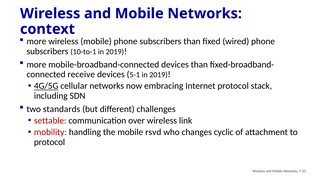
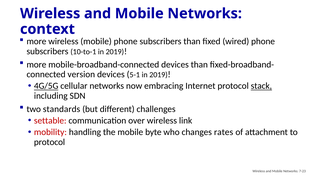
receive: receive -> version (81, 74)
stack underline: none -> present (261, 86)
rsvd: rsvd -> byte (153, 132)
cyclic: cyclic -> rates (224, 132)
